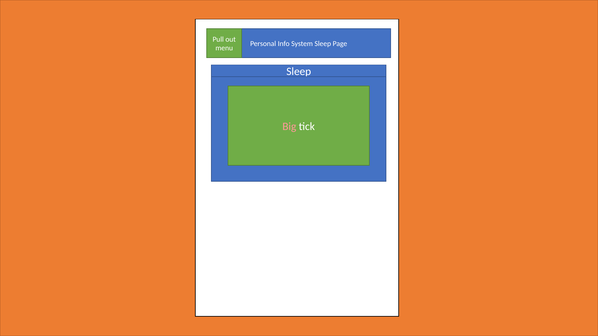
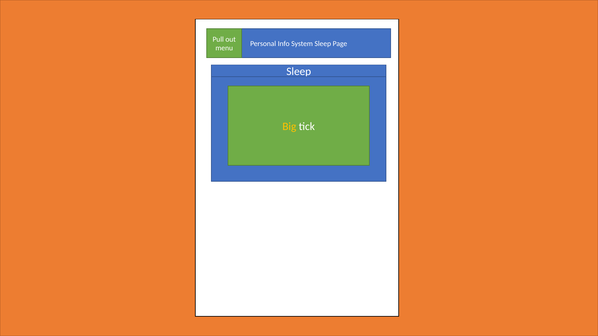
Big colour: pink -> yellow (289, 127)
